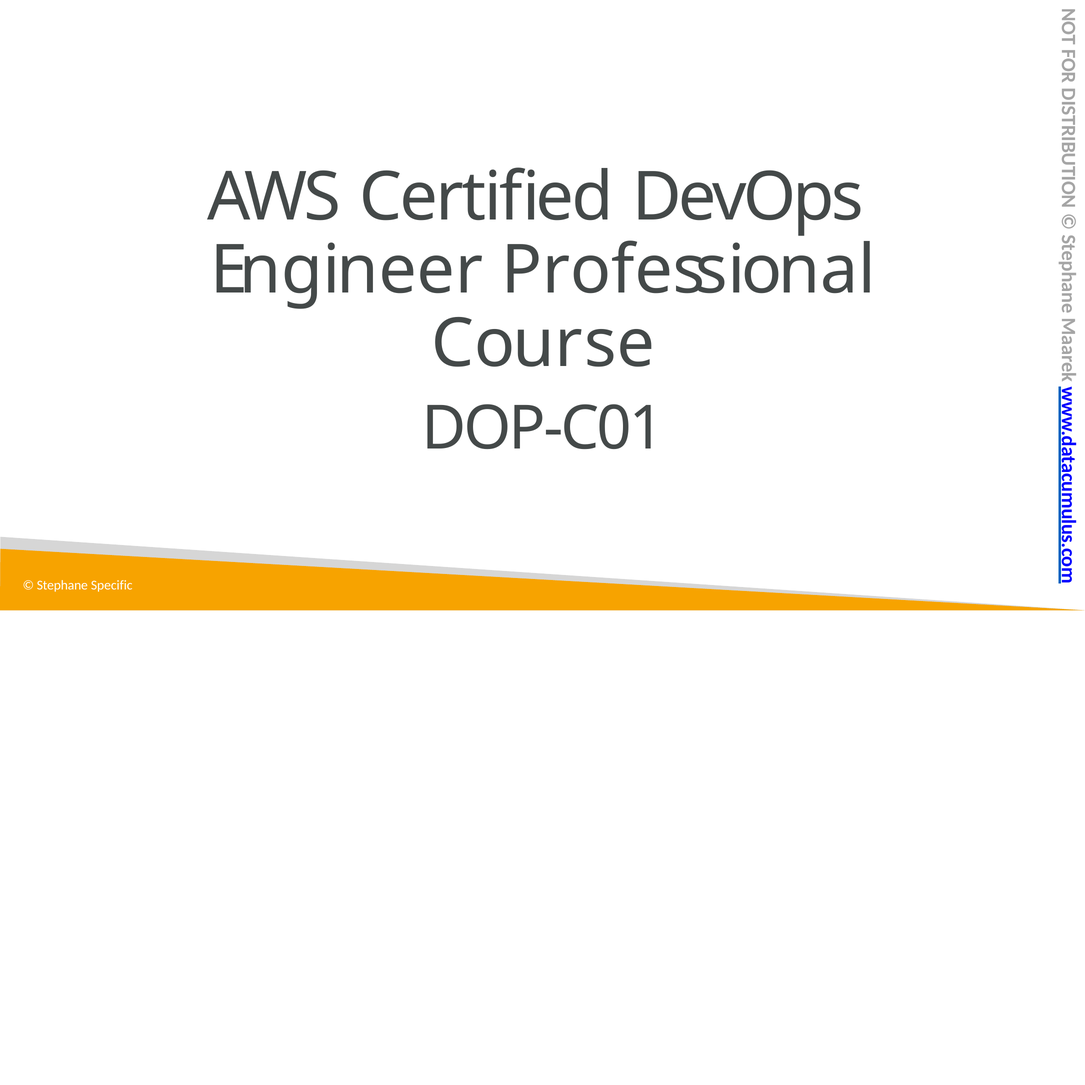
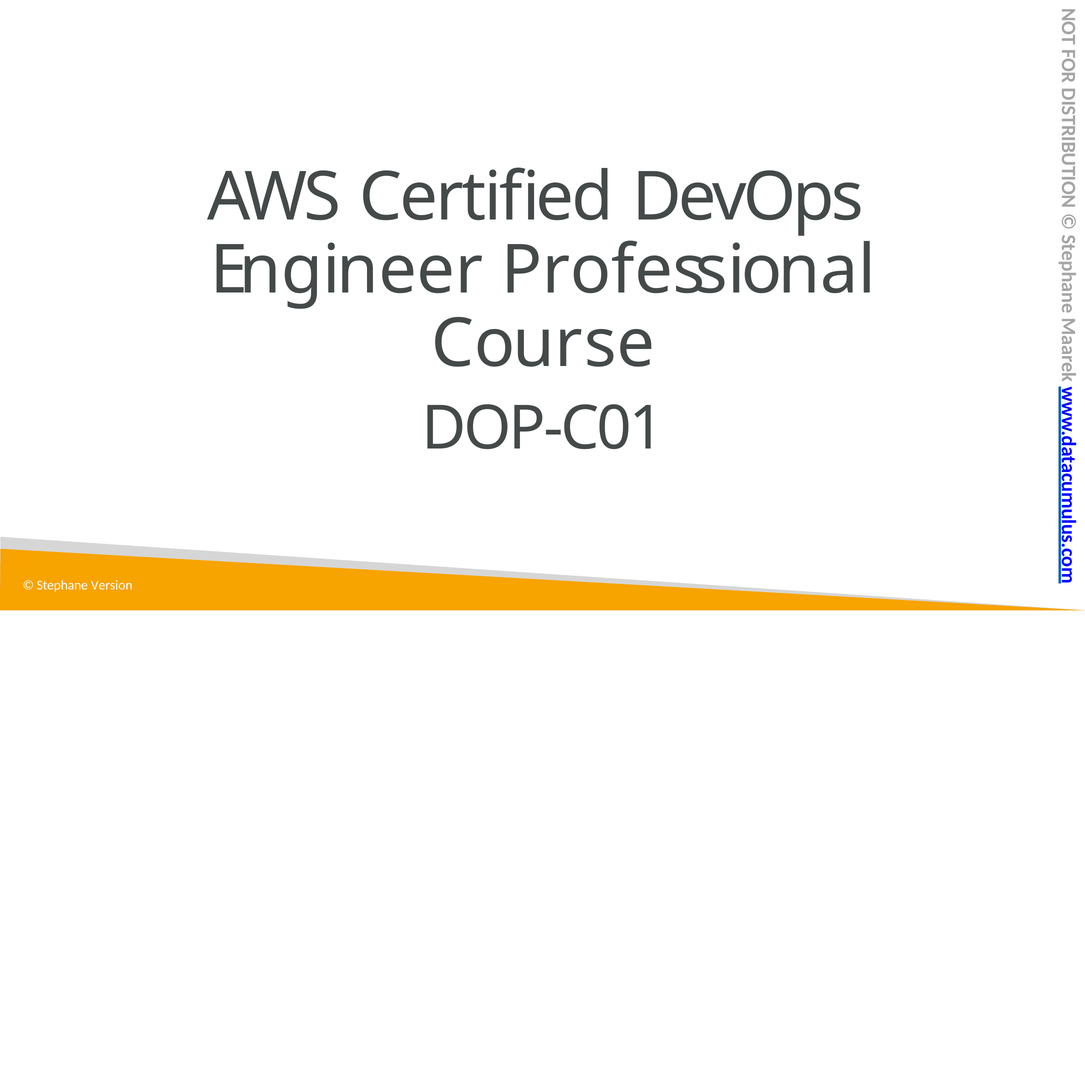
Specific: Specific -> Version (112, 585)
